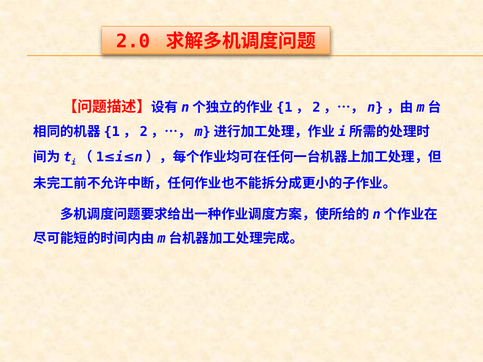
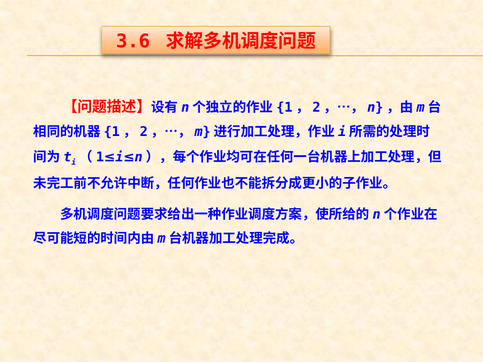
2.0: 2.0 -> 3.6 (133, 41)
